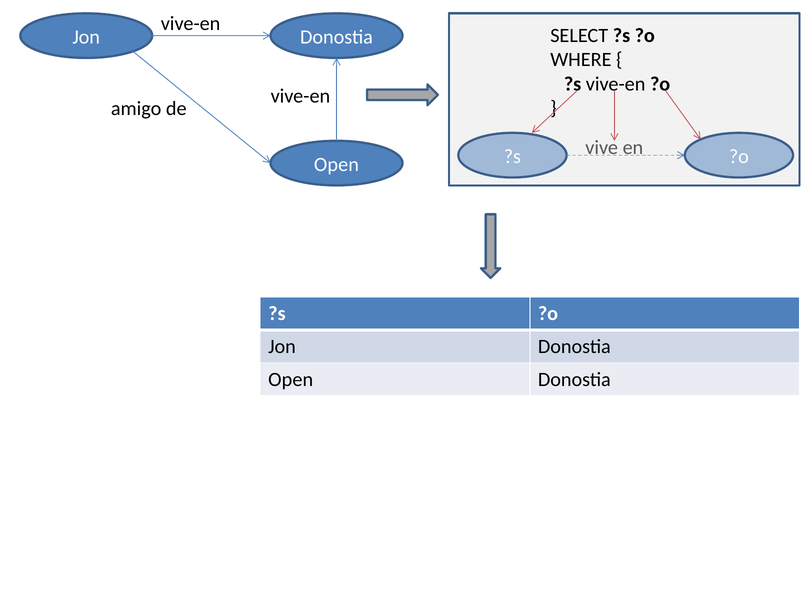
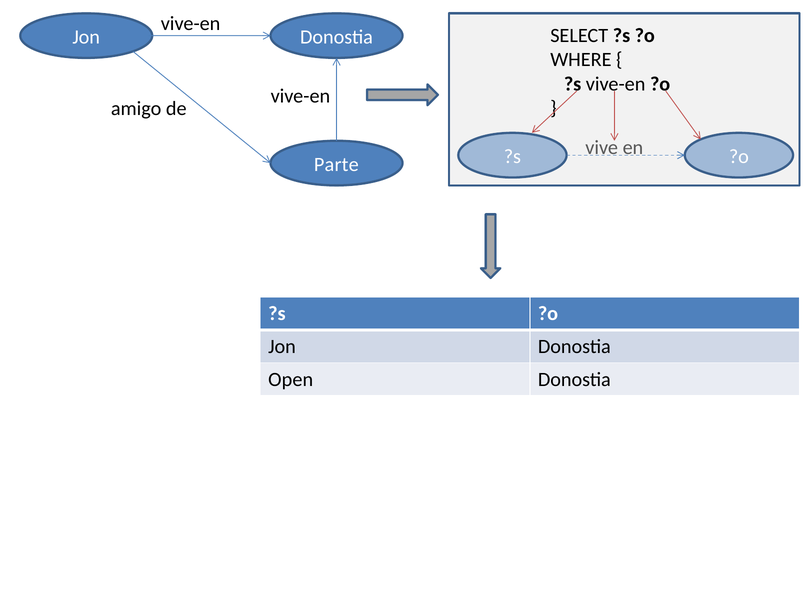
Open: Open -> Parte (336, 164)
